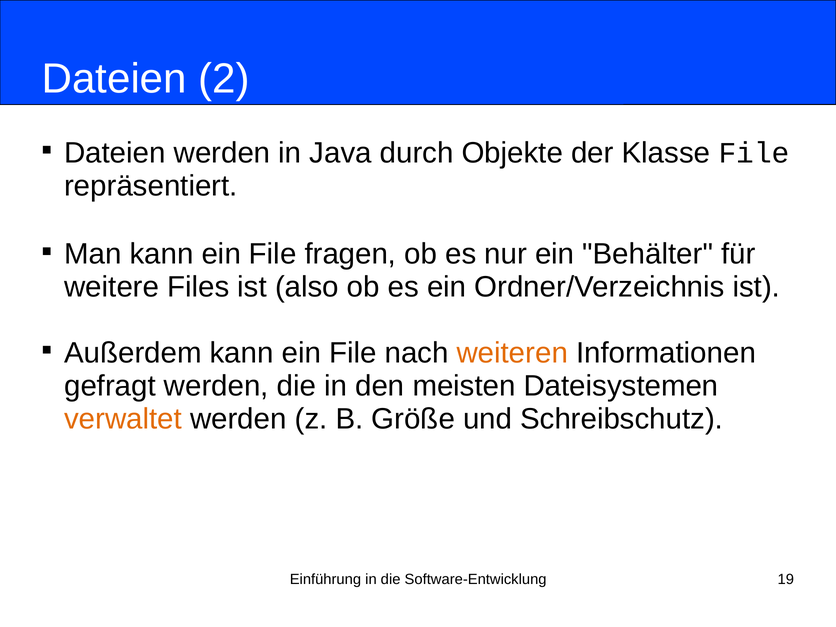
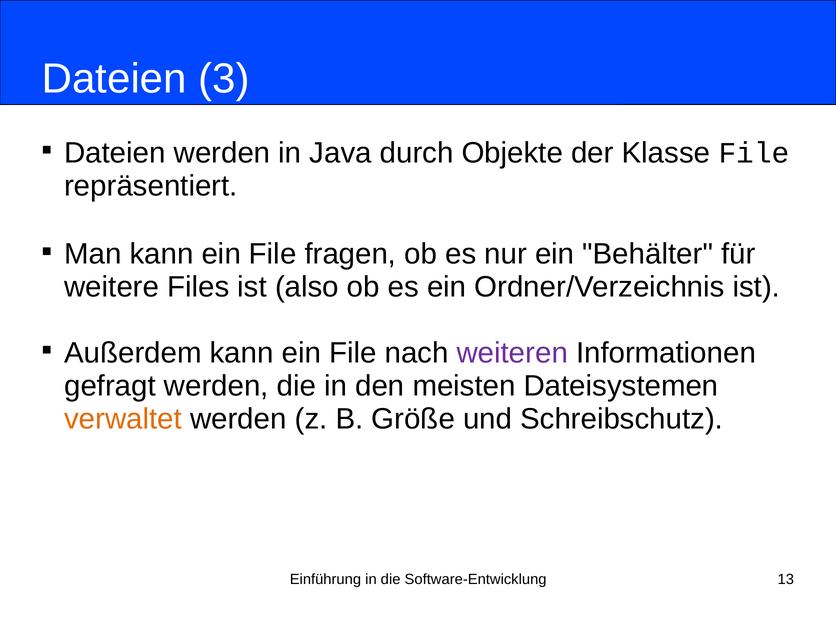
2: 2 -> 3 (224, 79)
weiteren colour: orange -> purple (512, 353)
19: 19 -> 13 (786, 579)
